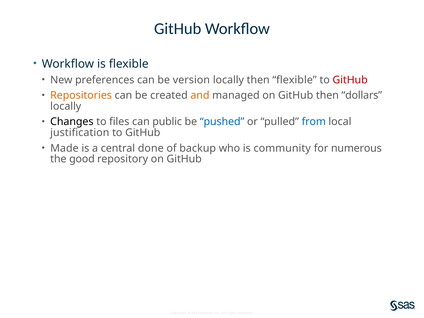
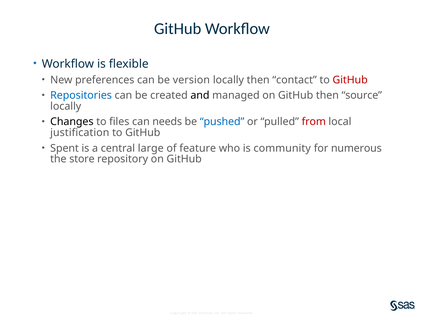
then flexible: flexible -> contact (295, 80)
Repositories colour: orange -> blue (81, 95)
and colour: orange -> black (200, 95)
dollars: dollars -> source (362, 95)
public: public -> needs (167, 122)
from colour: blue -> red (314, 122)
Made: Made -> Spent (65, 148)
done: done -> large (151, 148)
backup: backup -> feature (198, 148)
good: good -> store (82, 159)
